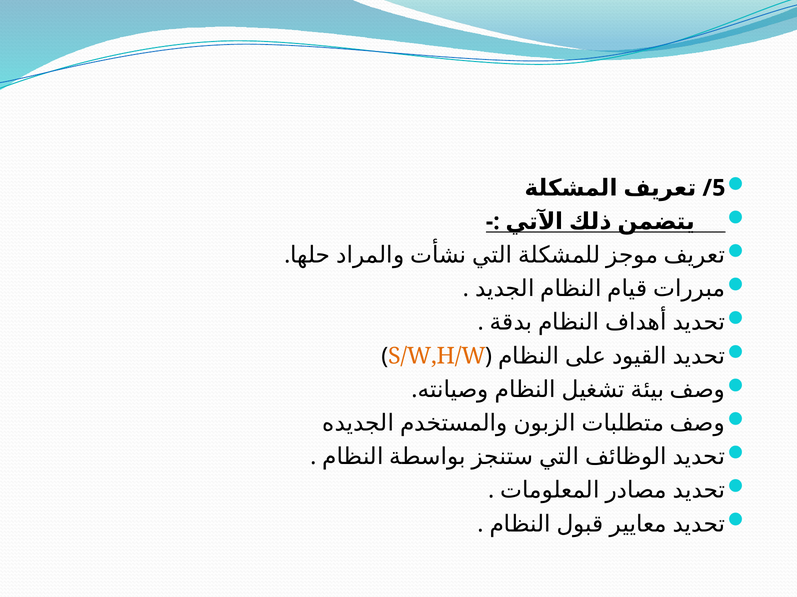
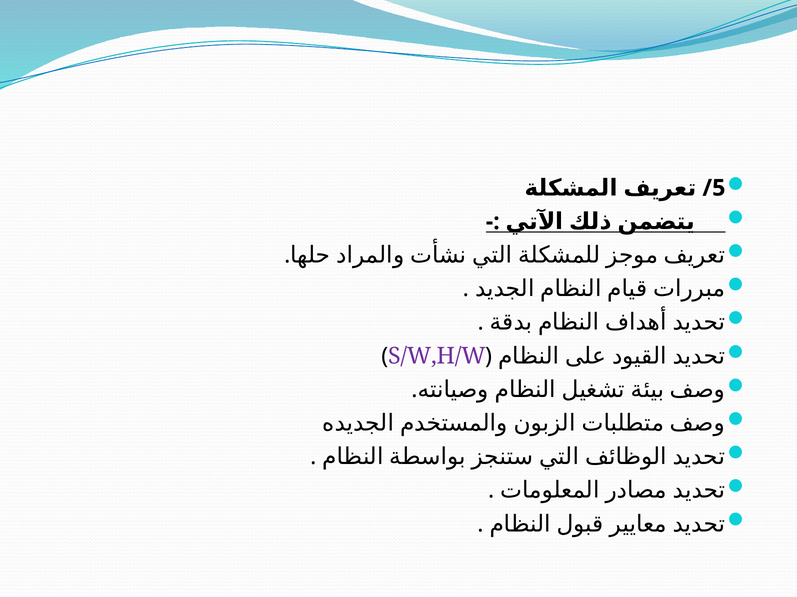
S/W,H/W colour: orange -> purple (437, 356)
